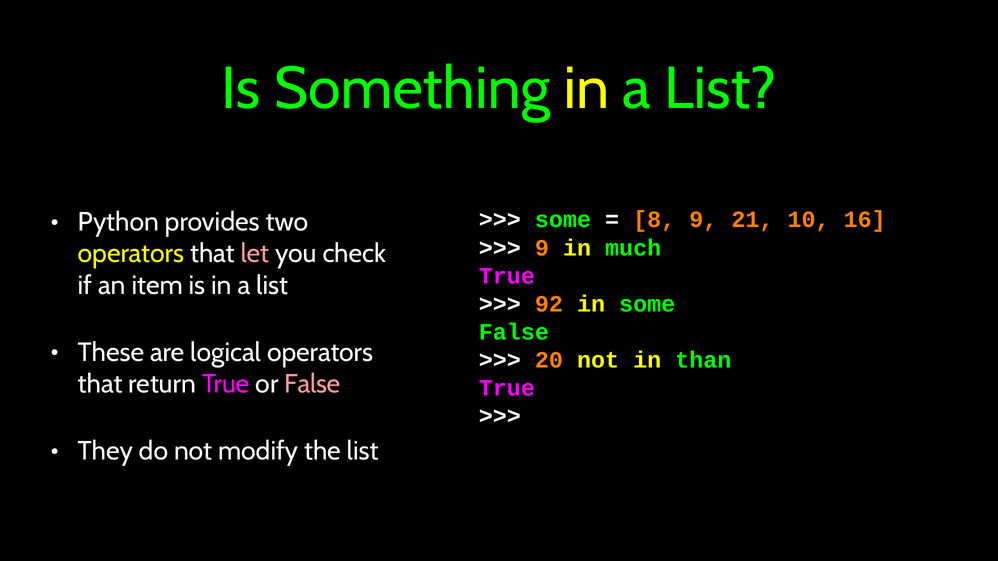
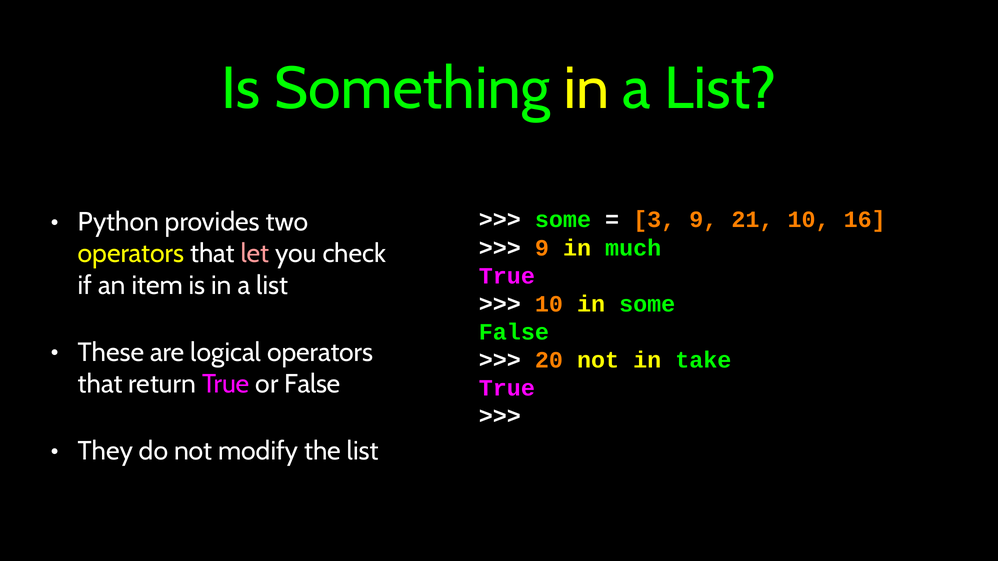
8: 8 -> 3 (654, 220)
92: 92 -> 10 (549, 304)
than: than -> take (703, 360)
False colour: pink -> white (312, 384)
